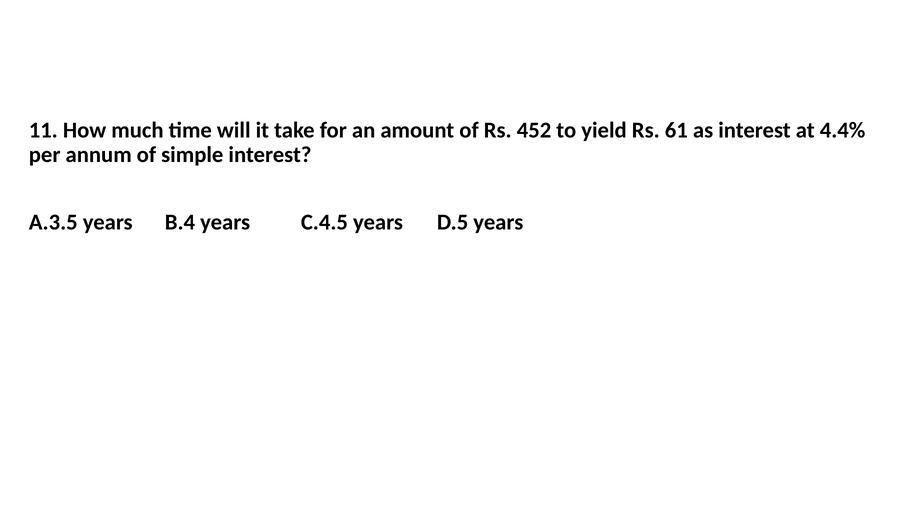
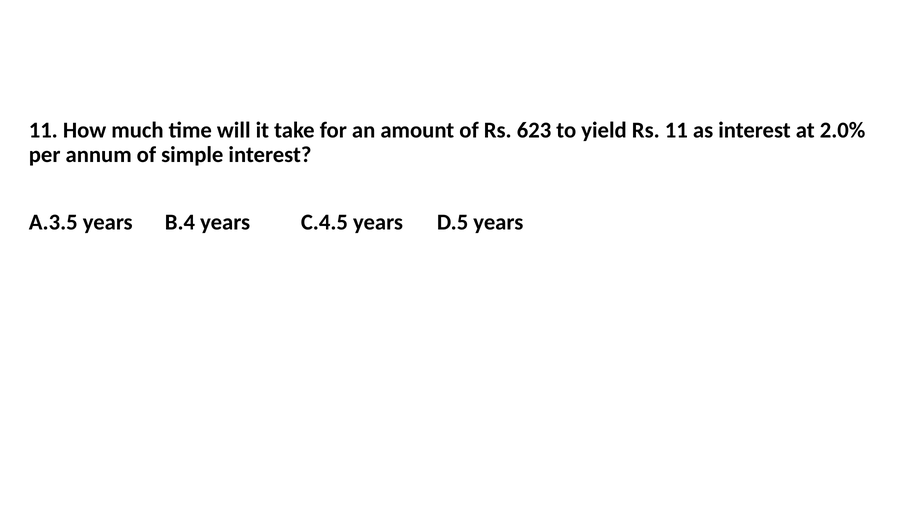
452: 452 -> 623 (534, 130)
Rs 61: 61 -> 11 (676, 130)
4.4%: 4.4% -> 2.0% (843, 130)
